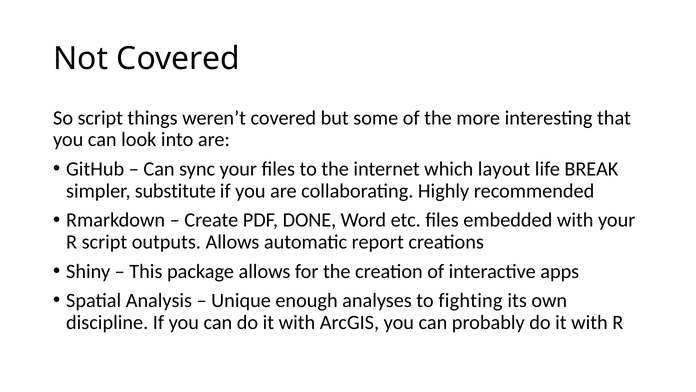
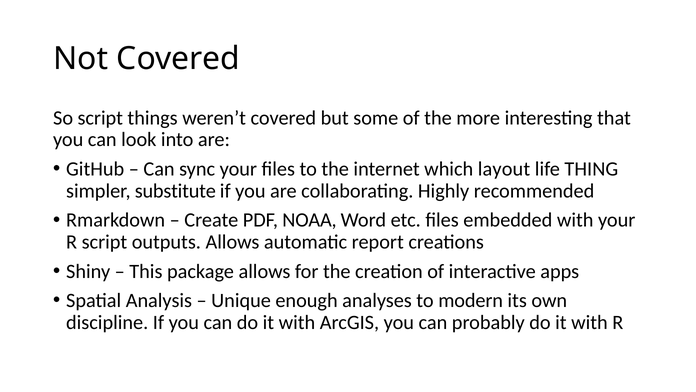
BREAK: BREAK -> THING (591, 169)
DONE: DONE -> NOAA (309, 220)
fighting: fighting -> modern (471, 300)
